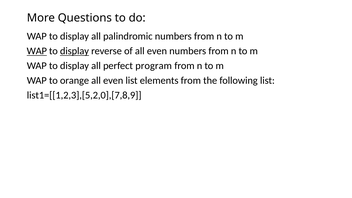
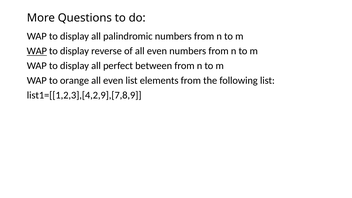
display underline: present -> none (74, 51)
program: program -> between (154, 66)
list1=[[1,2,3],[5,2,0],[7,8,9: list1=[[1,2,3],[5,2,0],[7,8,9 -> list1=[[1,2,3],[4,2,9],[7,8,9 (84, 95)
